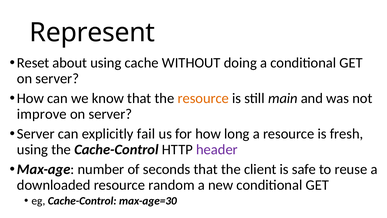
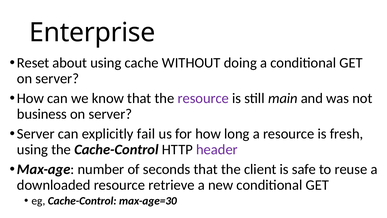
Represent: Represent -> Enterprise (92, 32)
resource colour: orange -> purple (203, 98)
improve: improve -> business (42, 114)
random: random -> retrieve (171, 185)
